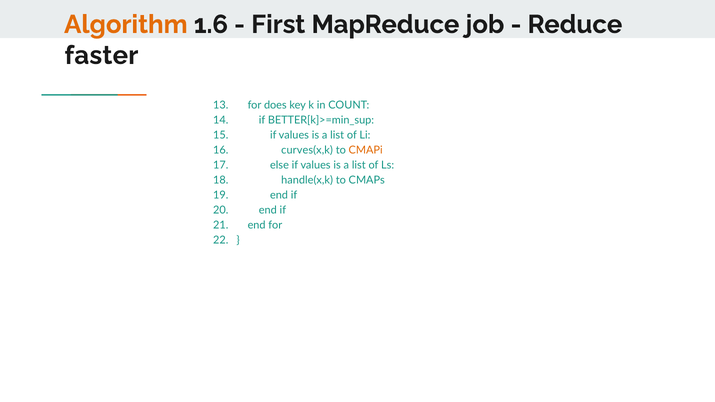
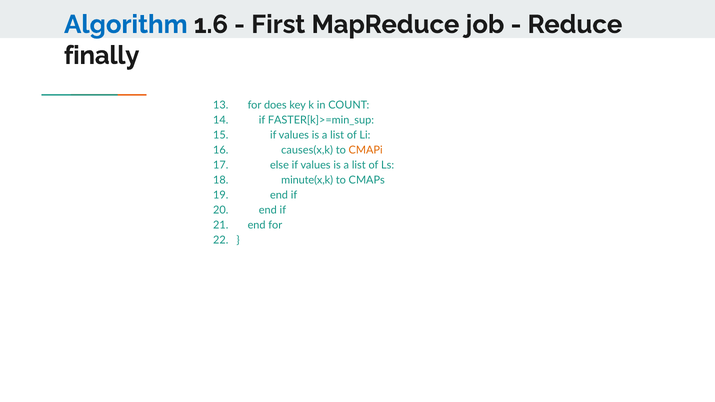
Algorithm colour: orange -> blue (126, 24)
faster: faster -> finally (102, 55)
BETTER[k]>=min_sup: BETTER[k]>=min_sup -> FASTER[k]>=min_sup (321, 120)
curves(x,k: curves(x,k -> causes(x,k (307, 150)
handle(x,k: handle(x,k -> minute(x,k (307, 180)
